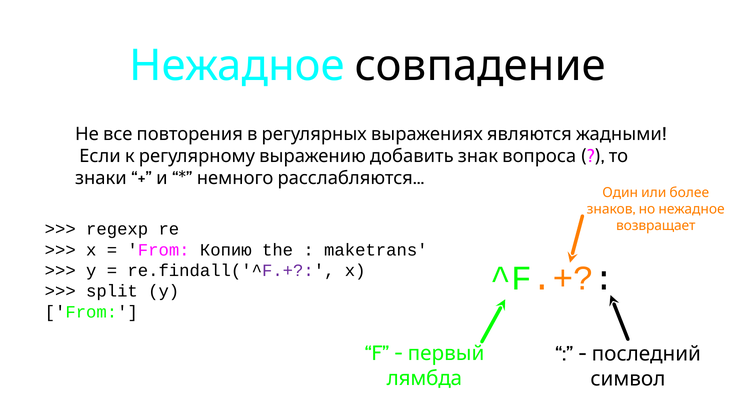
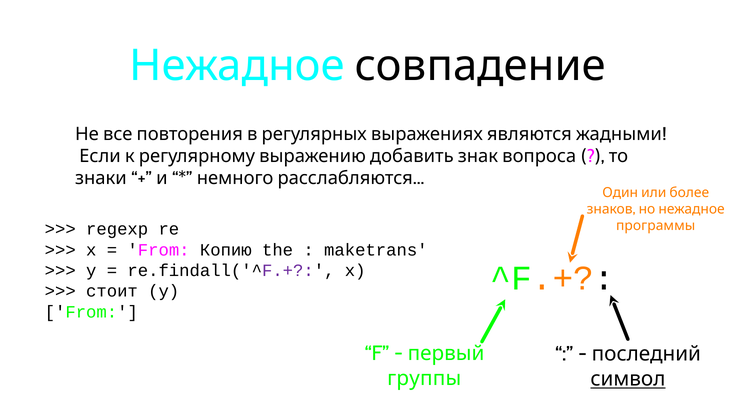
возвращает: возвращает -> программы (656, 226)
split: split -> стоит (112, 291)
лямбда: лямбда -> группы (424, 378)
символ underline: none -> present (628, 379)
